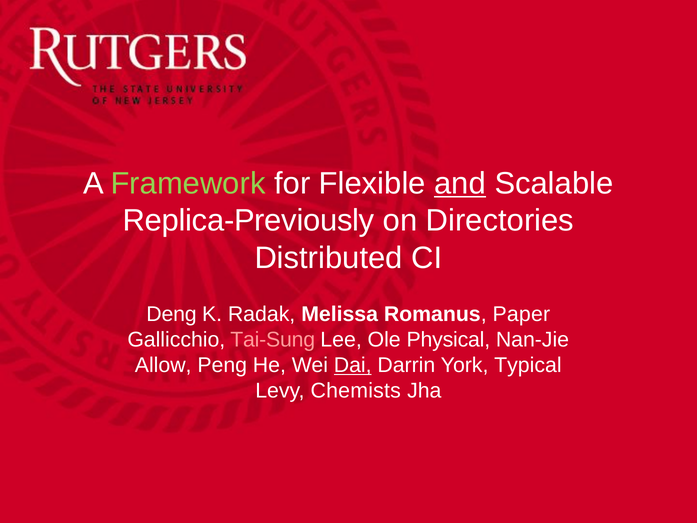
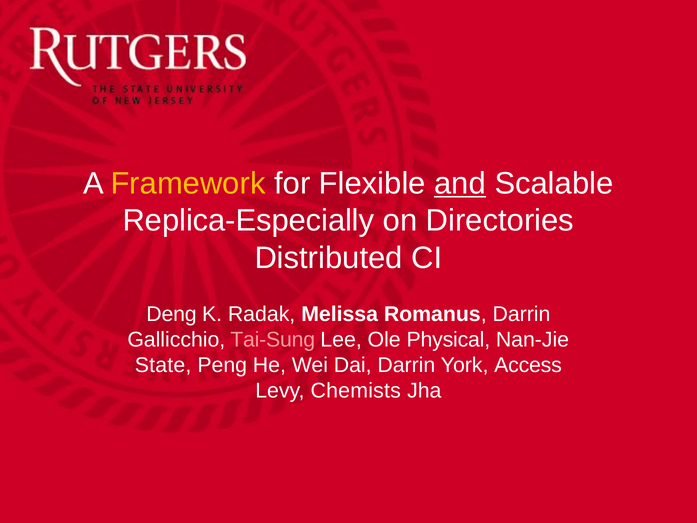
Framework colour: light green -> yellow (188, 183)
Replica-Previously: Replica-Previously -> Replica-Especially (248, 221)
Romanus Paper: Paper -> Darrin (521, 314)
Allow: Allow -> State (163, 365)
Dai underline: present -> none (353, 365)
Typical: Typical -> Access (528, 365)
